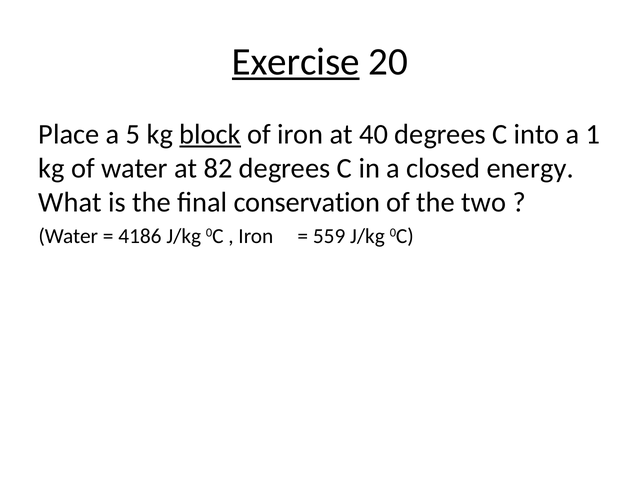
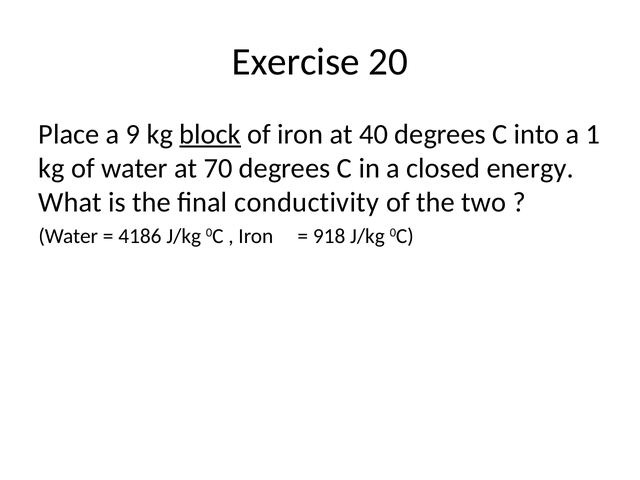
Exercise underline: present -> none (296, 62)
5: 5 -> 9 (133, 134)
82: 82 -> 70 (218, 168)
conservation: conservation -> conductivity (307, 203)
559: 559 -> 918 (329, 236)
